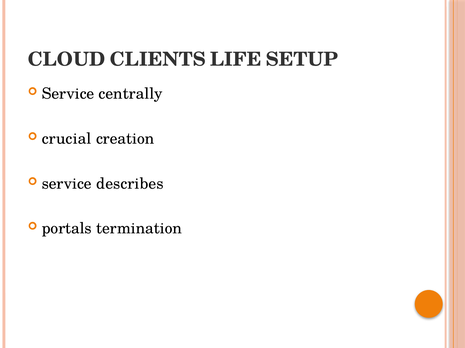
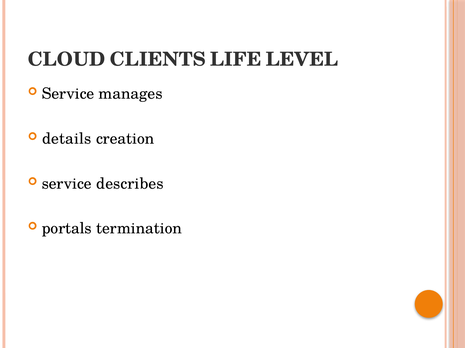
SETUP: SETUP -> LEVEL (302, 60)
centrally: centrally -> manages (131, 94)
crucial: crucial -> details (67, 139)
